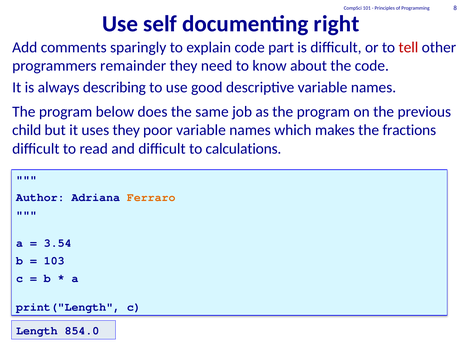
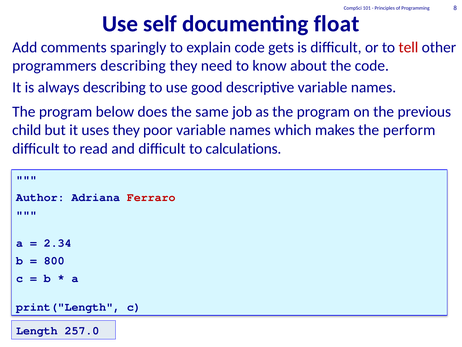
right: right -> float (337, 24)
part: part -> gets (281, 47)
programmers remainder: remainder -> describing (133, 66)
fractions: fractions -> perform (409, 130)
Ferraro colour: orange -> red (151, 197)
3.54: 3.54 -> 2.34 (58, 243)
103: 103 -> 800 (54, 260)
854.0: 854.0 -> 257.0 (82, 330)
